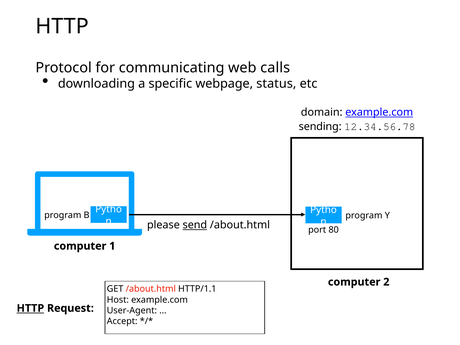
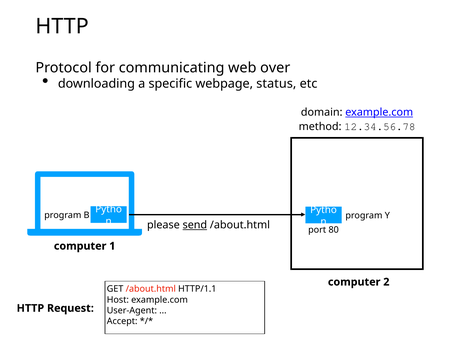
calls: calls -> over (275, 68)
sending: sending -> method (320, 127)
HTTP underline: present -> none (30, 308)
